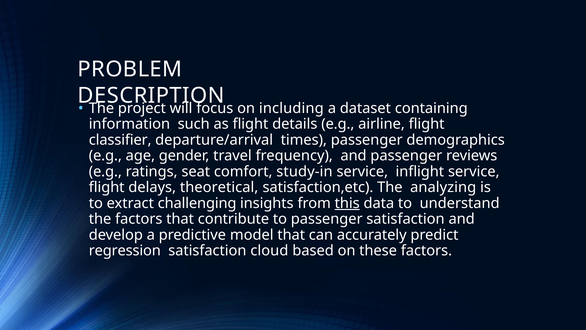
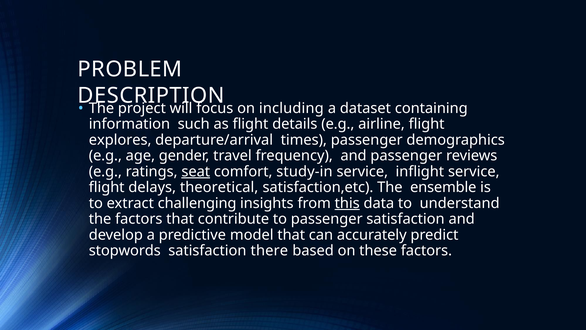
classifier: classifier -> explores (120, 140)
seat underline: none -> present (196, 171)
analyzing: analyzing -> ensemble (443, 187)
regression: regression -> stopwords (125, 250)
cloud: cloud -> there (269, 250)
